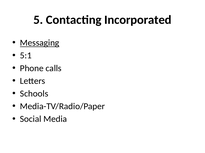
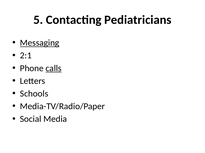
Incorporated: Incorporated -> Pediatricians (138, 20)
5:1: 5:1 -> 2:1 (26, 56)
calls underline: none -> present (54, 69)
